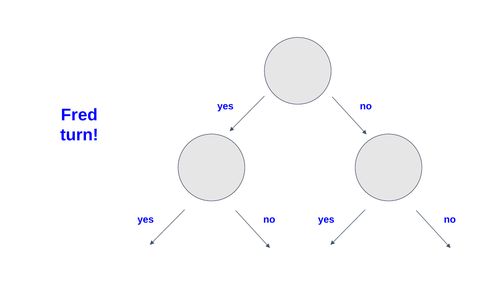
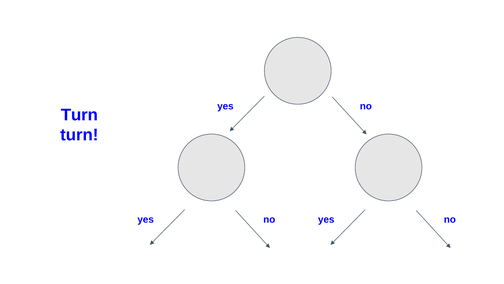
Fred: Fred -> Turn (79, 115)
